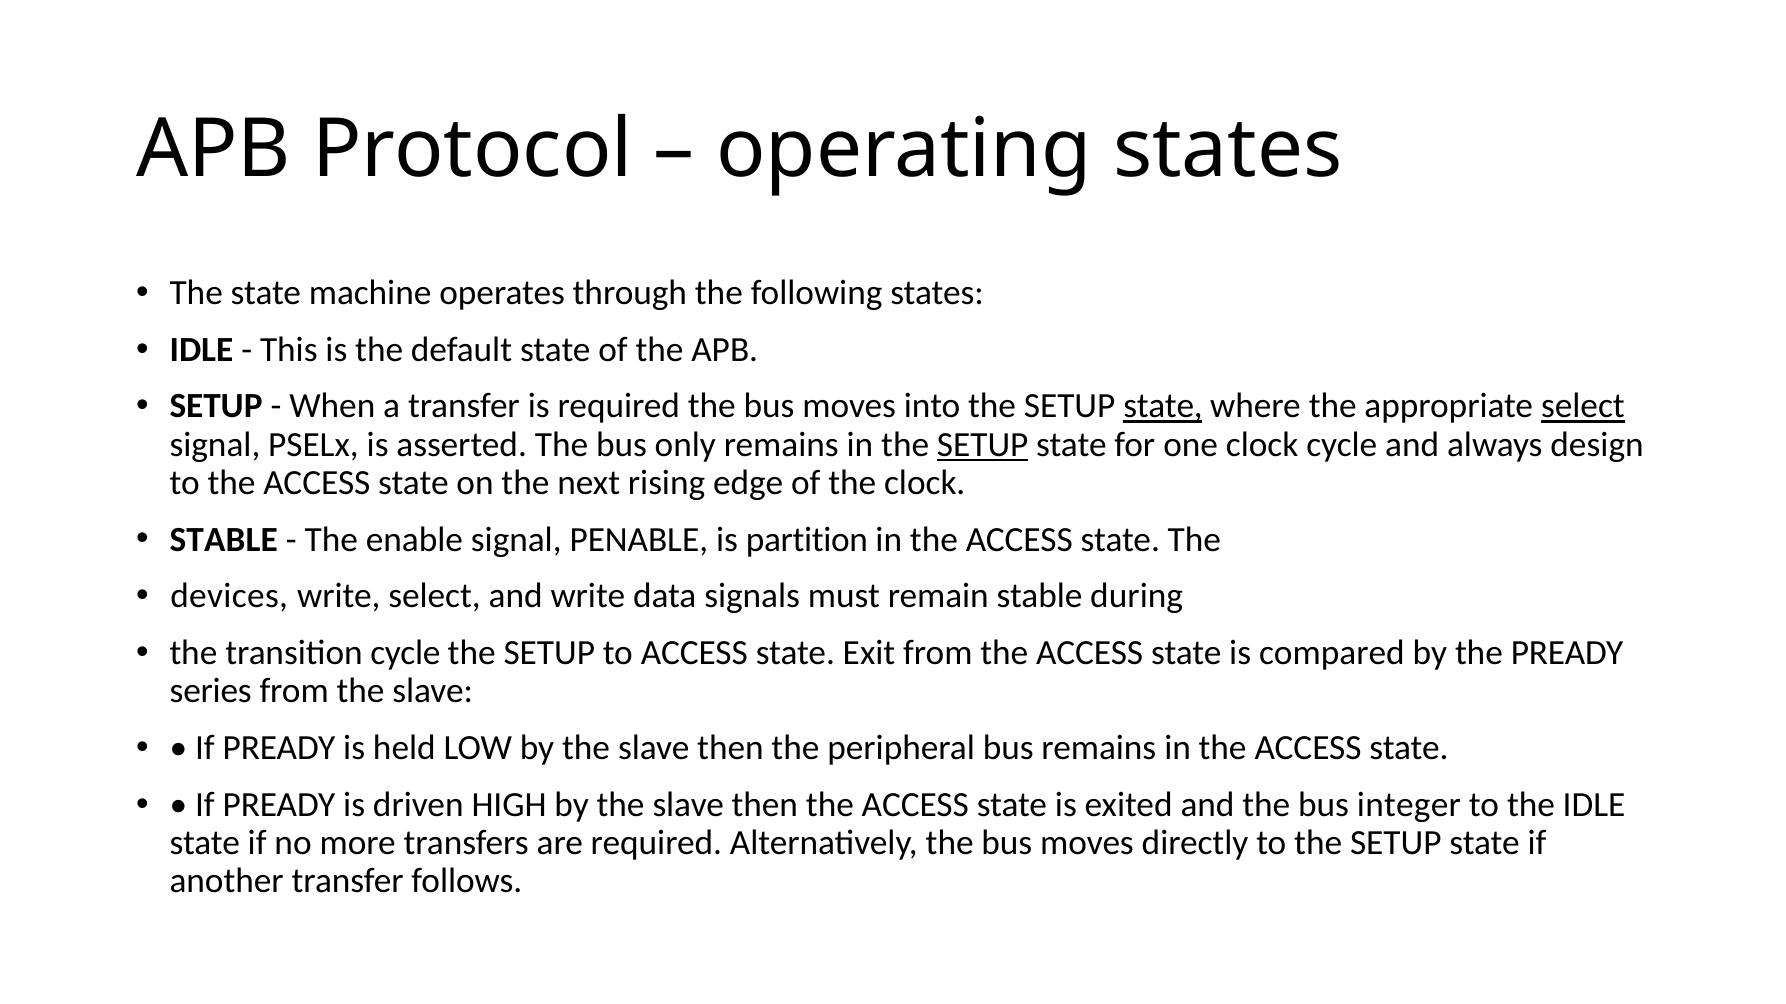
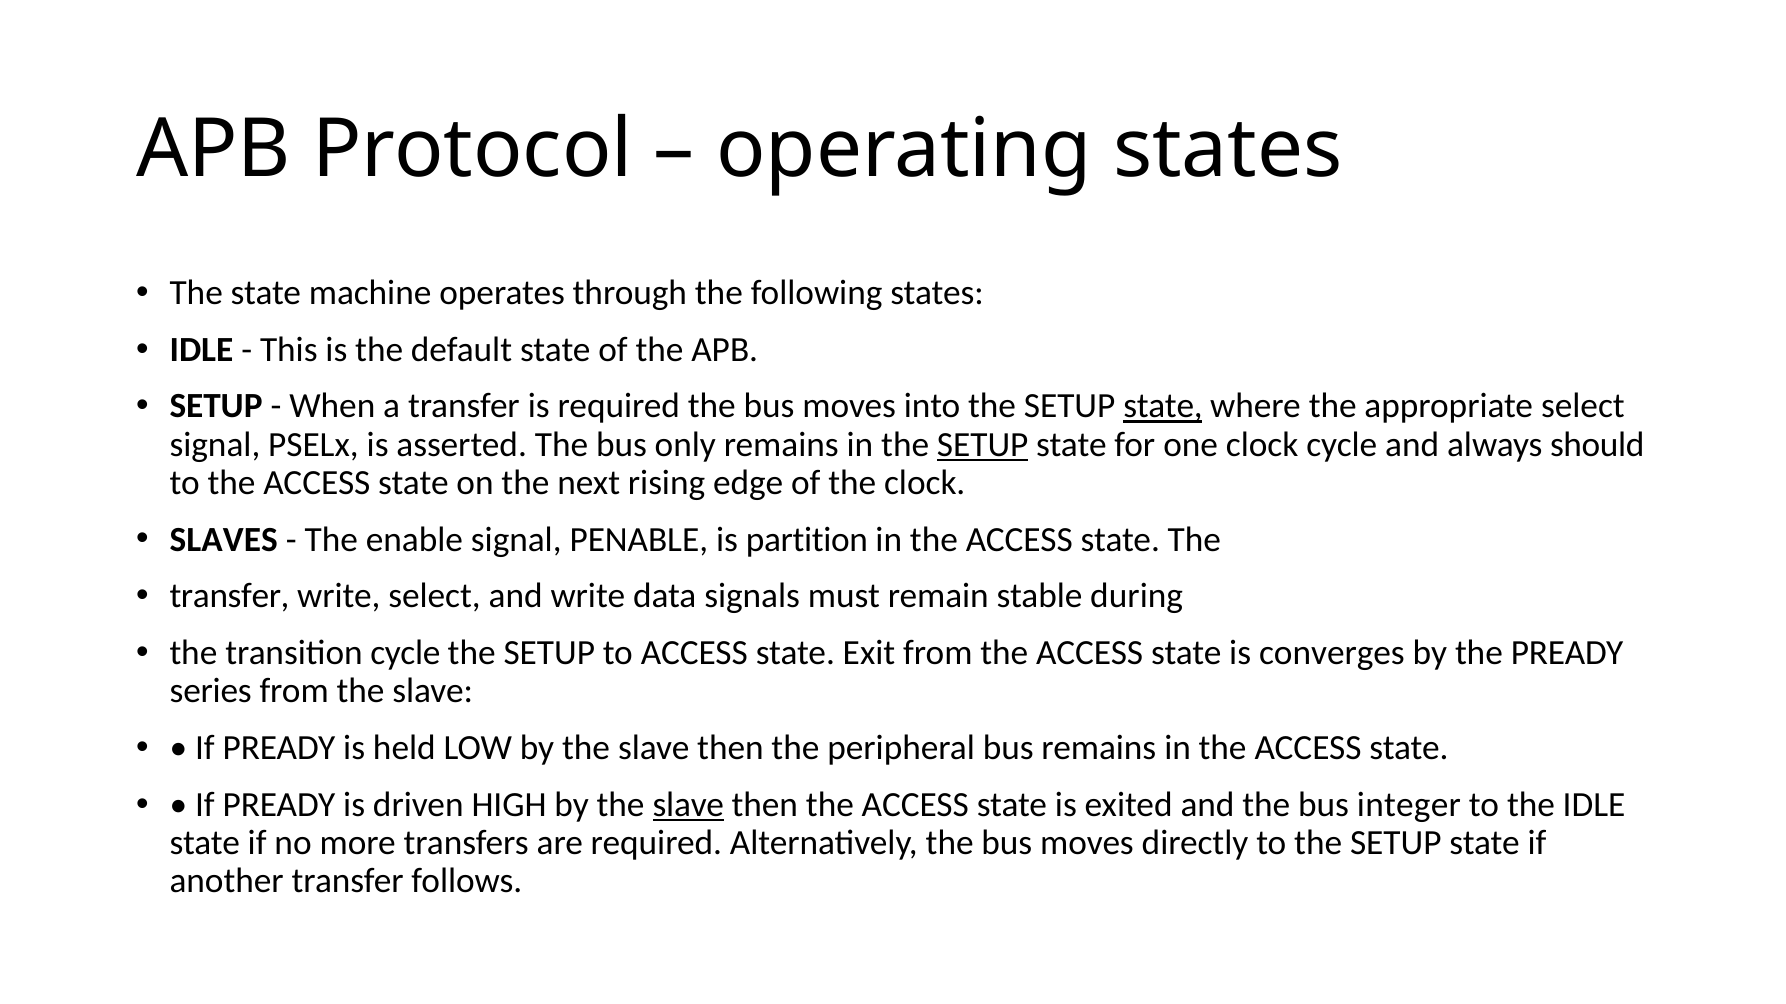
select underline: present -> none (1583, 407)
design: design -> should (1597, 445)
STABLE: STABLE -> SLAVES (224, 540)
devices: devices -> transfer (230, 597)
compared: compared -> converges (1332, 653)
slave underline: none -> present (688, 805)
